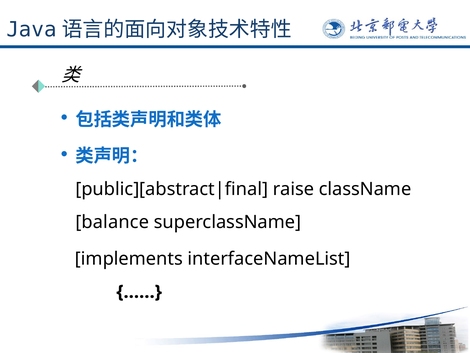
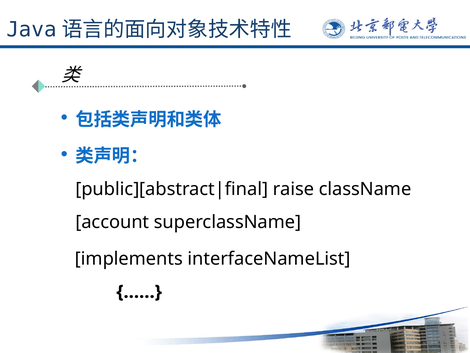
balance: balance -> account (112, 222)
